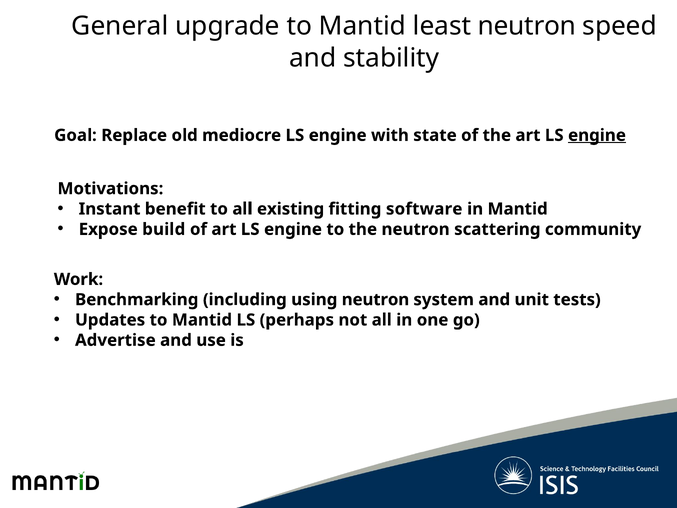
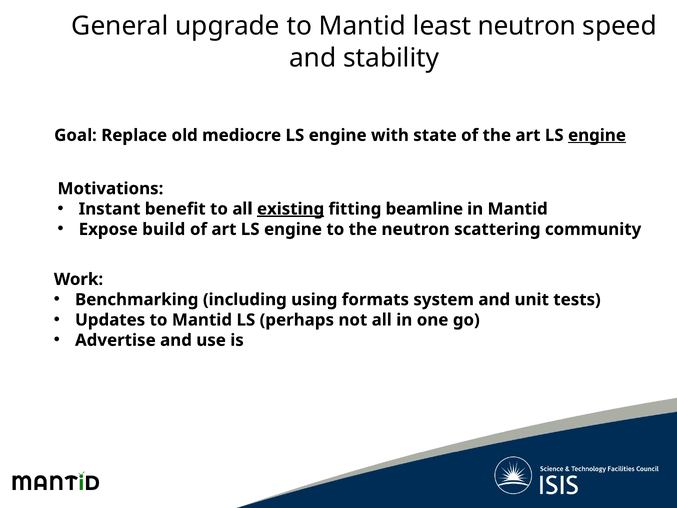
existing underline: none -> present (291, 209)
software: software -> beamline (424, 209)
using neutron: neutron -> formats (375, 299)
